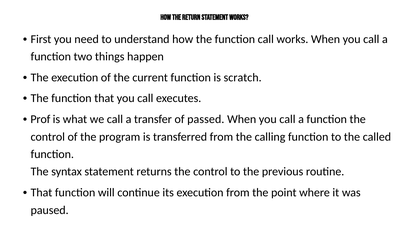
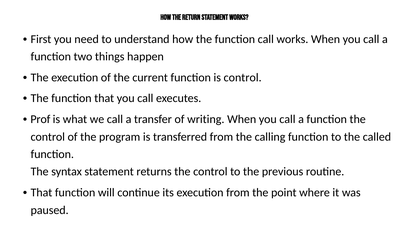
is scratch: scratch -> control (243, 78)
passed: passed -> writing (206, 119)
